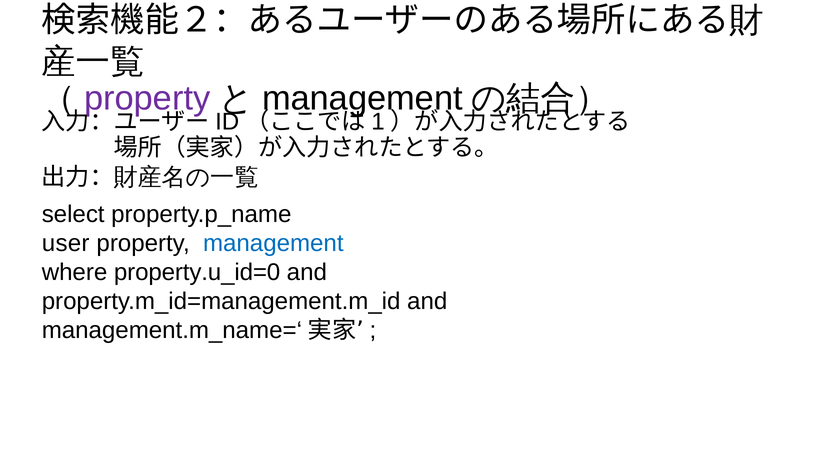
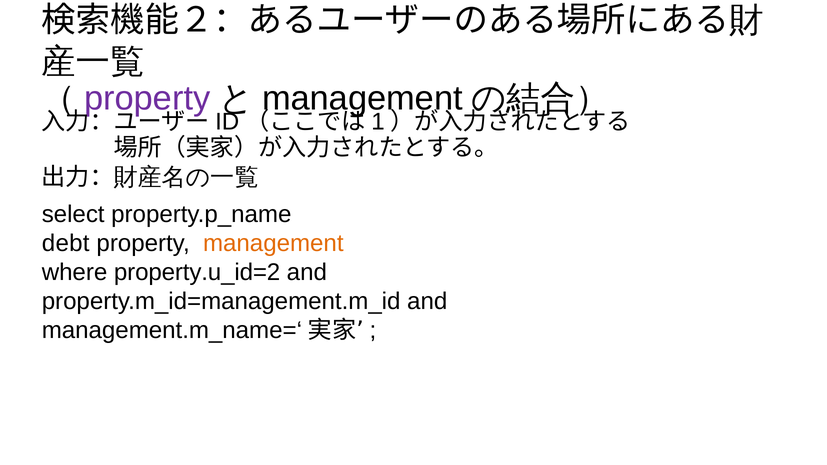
user: user -> debt (66, 243)
management colour: blue -> orange (273, 243)
property.u_id=0: property.u_id=0 -> property.u_id=2 (197, 272)
